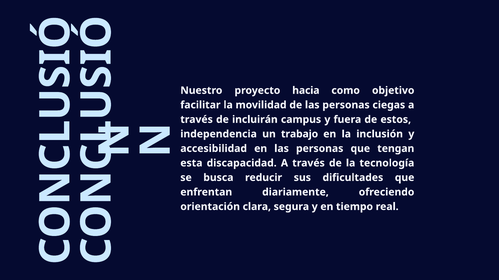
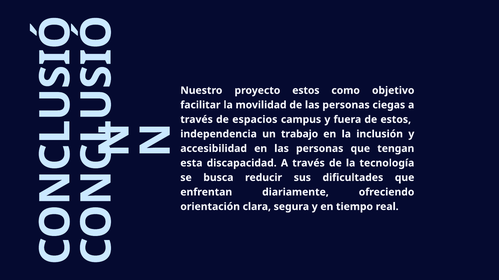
proyecto hacia: hacia -> estos (306, 91)
incluirán: incluirán -> espacios (255, 120)
